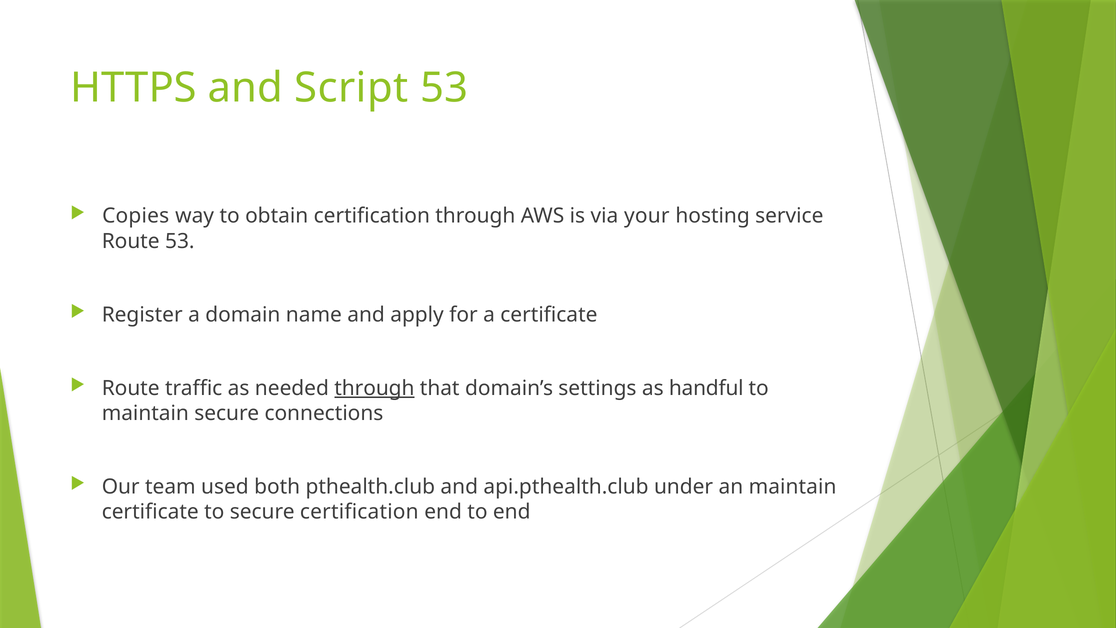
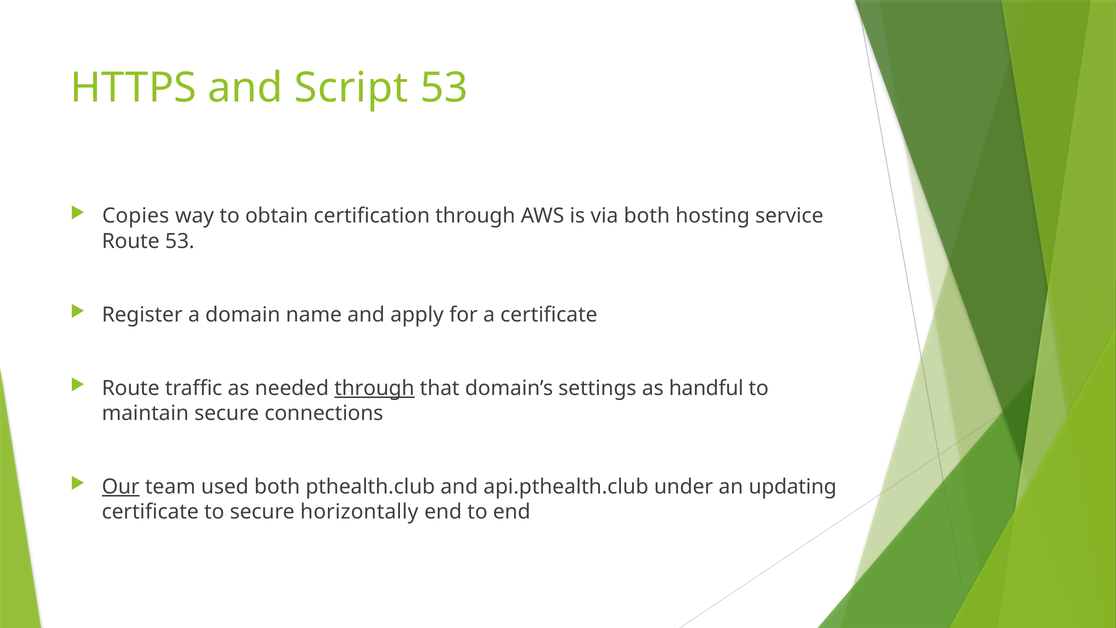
via your: your -> both (647, 216)
Our underline: none -> present (121, 487)
an maintain: maintain -> updating (793, 487)
secure certification: certification -> horizontally (359, 512)
